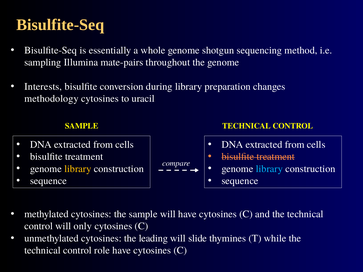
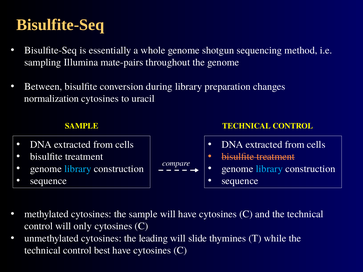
Interests: Interests -> Between (43, 87)
methodology: methodology -> normalization (52, 99)
library colour: yellow -> light blue (78, 169)
role: role -> best (102, 251)
